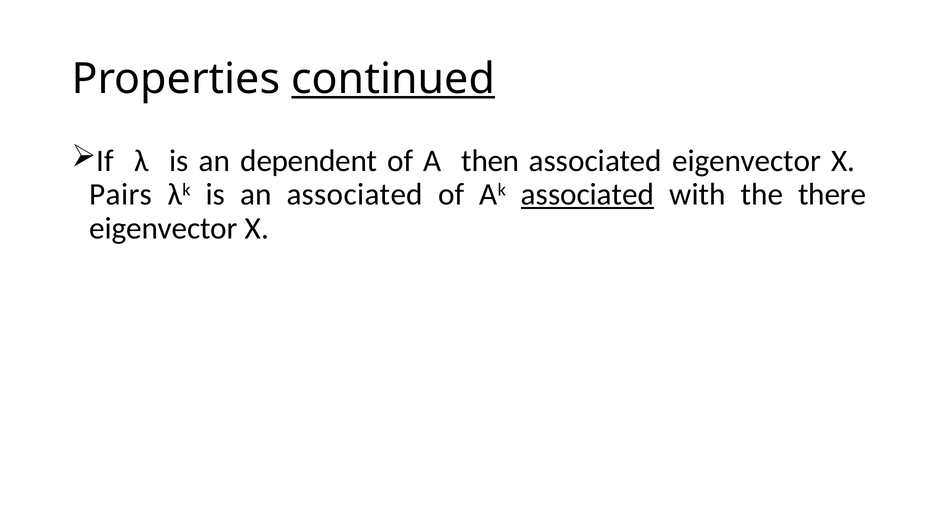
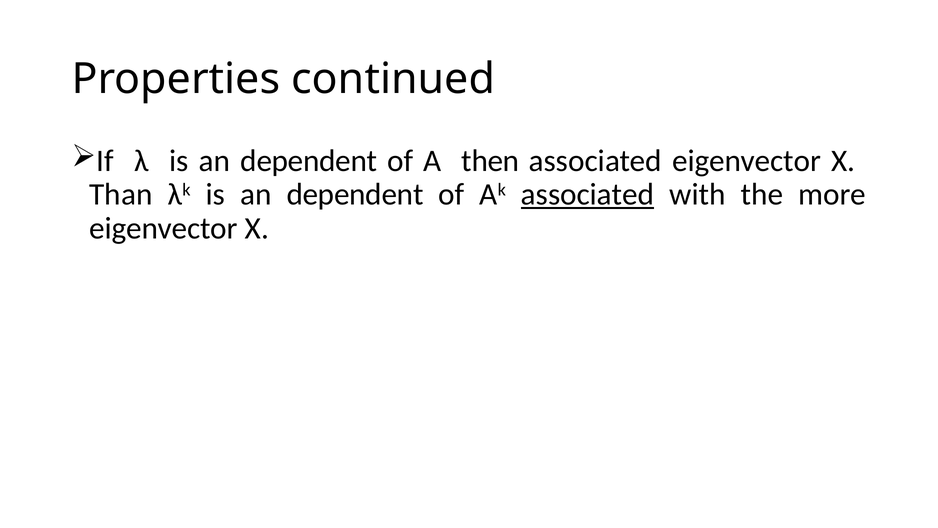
continued underline: present -> none (393, 79)
Pairs: Pairs -> Than (121, 194)
λk is an associated: associated -> dependent (355, 194)
there: there -> more (832, 194)
